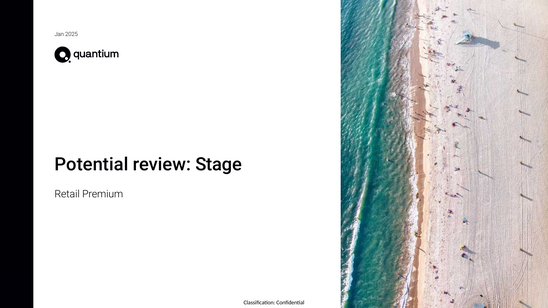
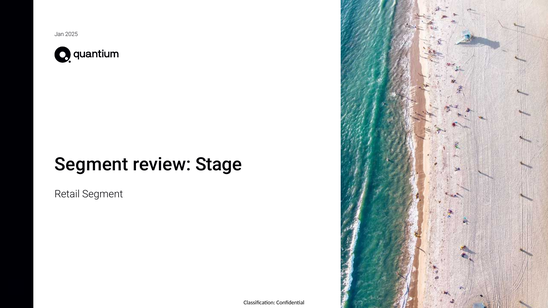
Potential: Potential -> Segment (91, 165)
Retail Premium: Premium -> Segment (103, 194)
